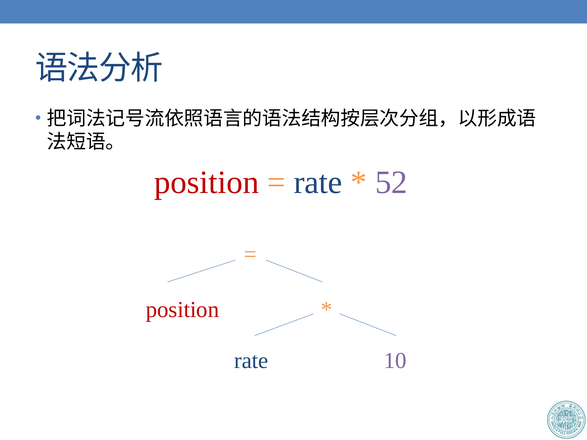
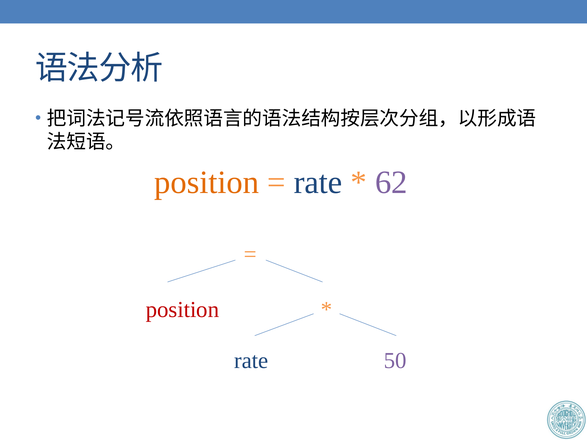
position colour: red -> orange (207, 182)
52: 52 -> 62 (391, 182)
10: 10 -> 50 (395, 361)
